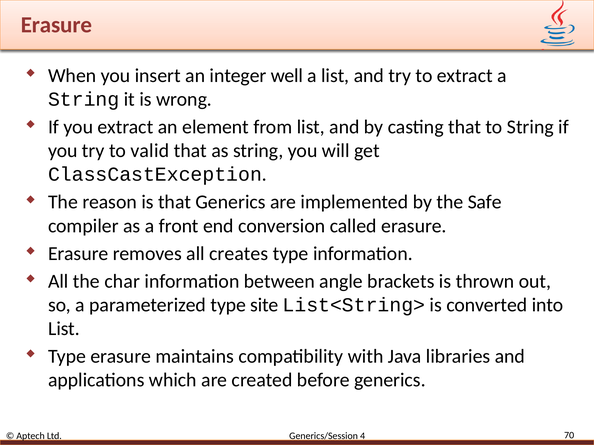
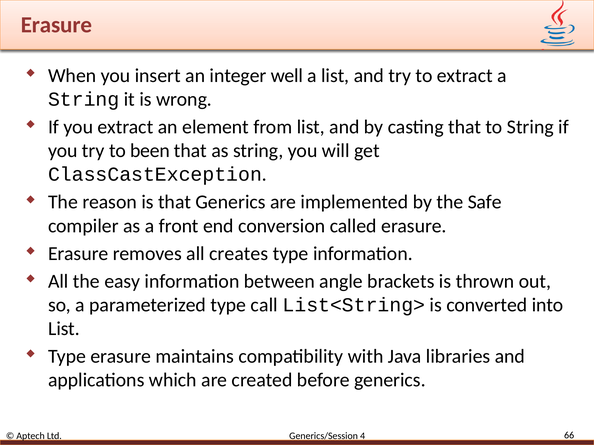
valid: valid -> been (150, 151)
char: char -> easy (122, 282)
site: site -> call (264, 305)
70: 70 -> 66 (569, 436)
